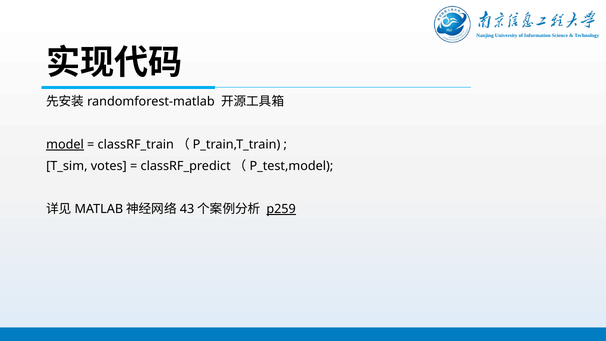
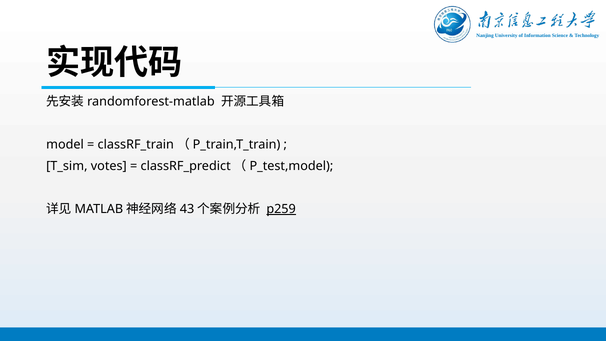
model underline: present -> none (65, 144)
